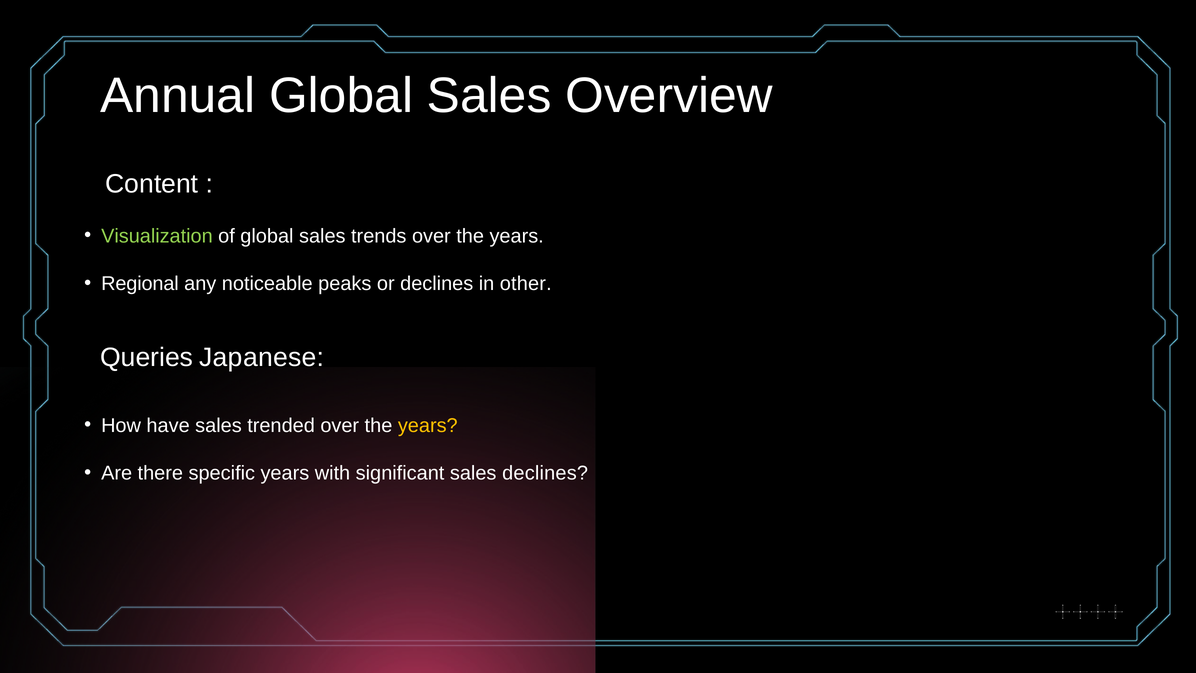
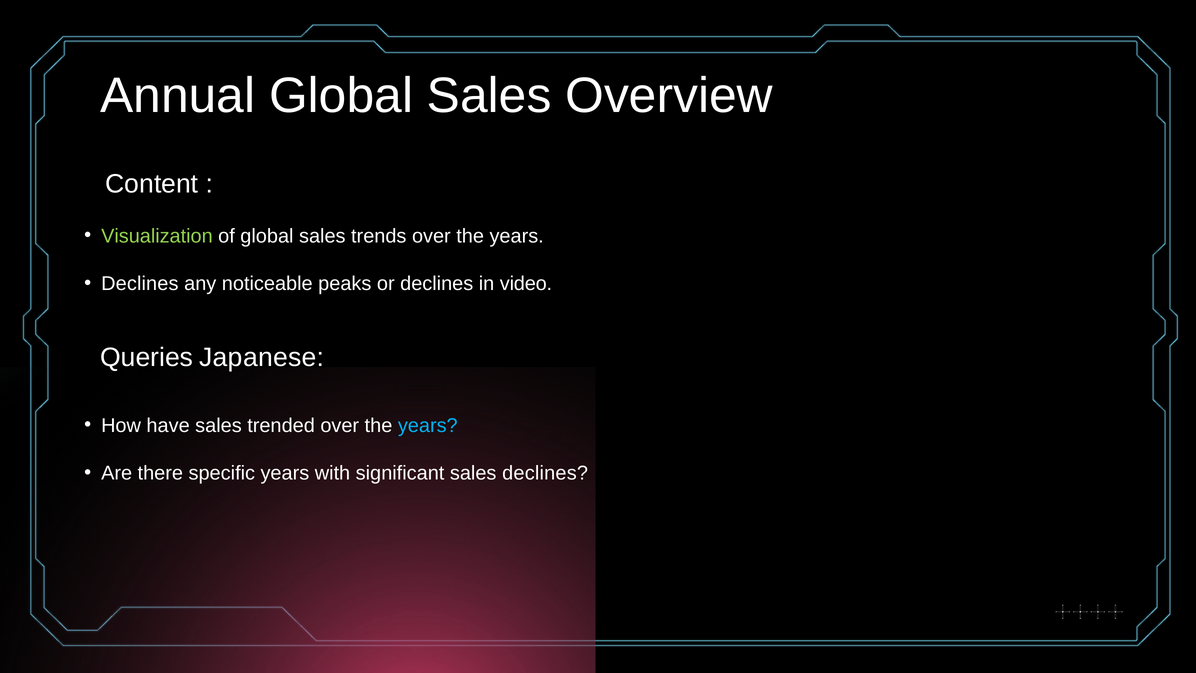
Regional: Regional -> Declines (140, 284)
other: other -> video (526, 284)
years colour: yellow -> light blue (428, 425)
